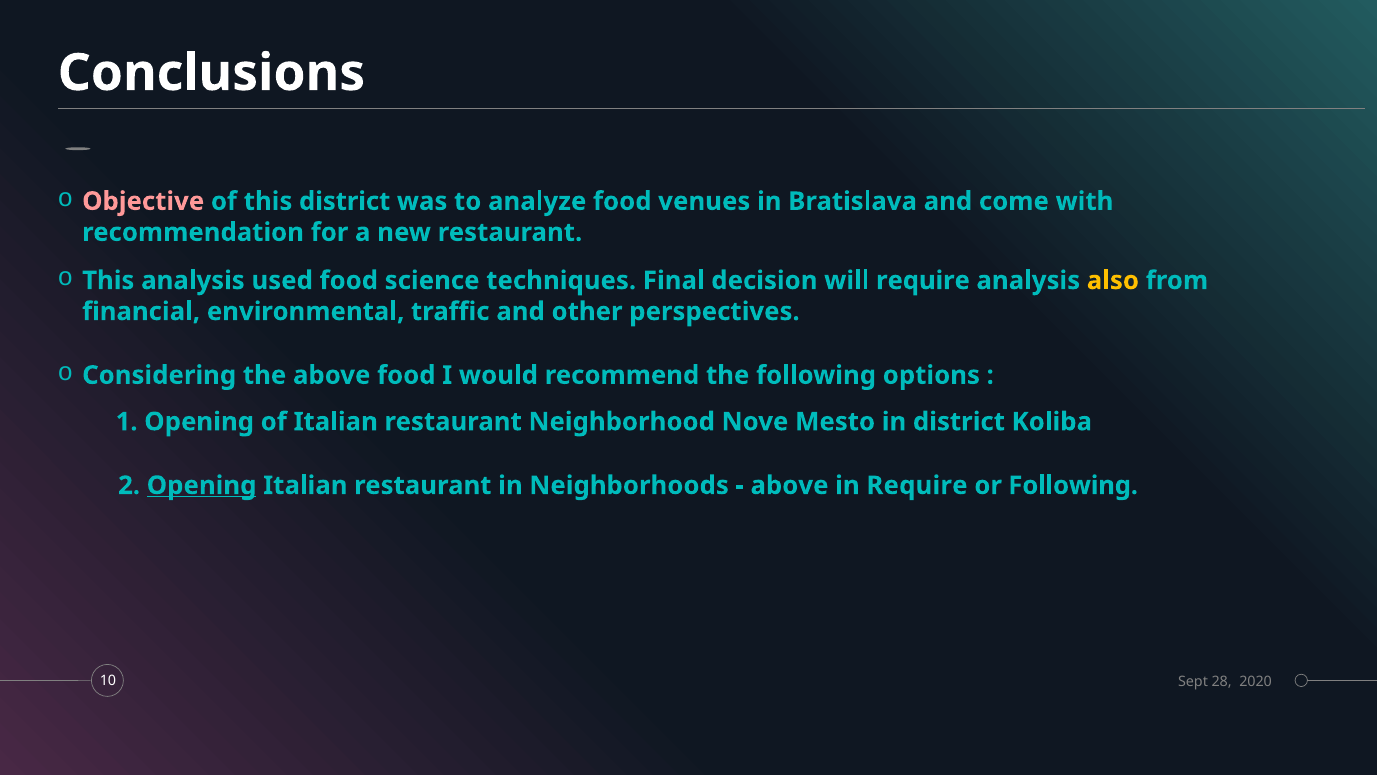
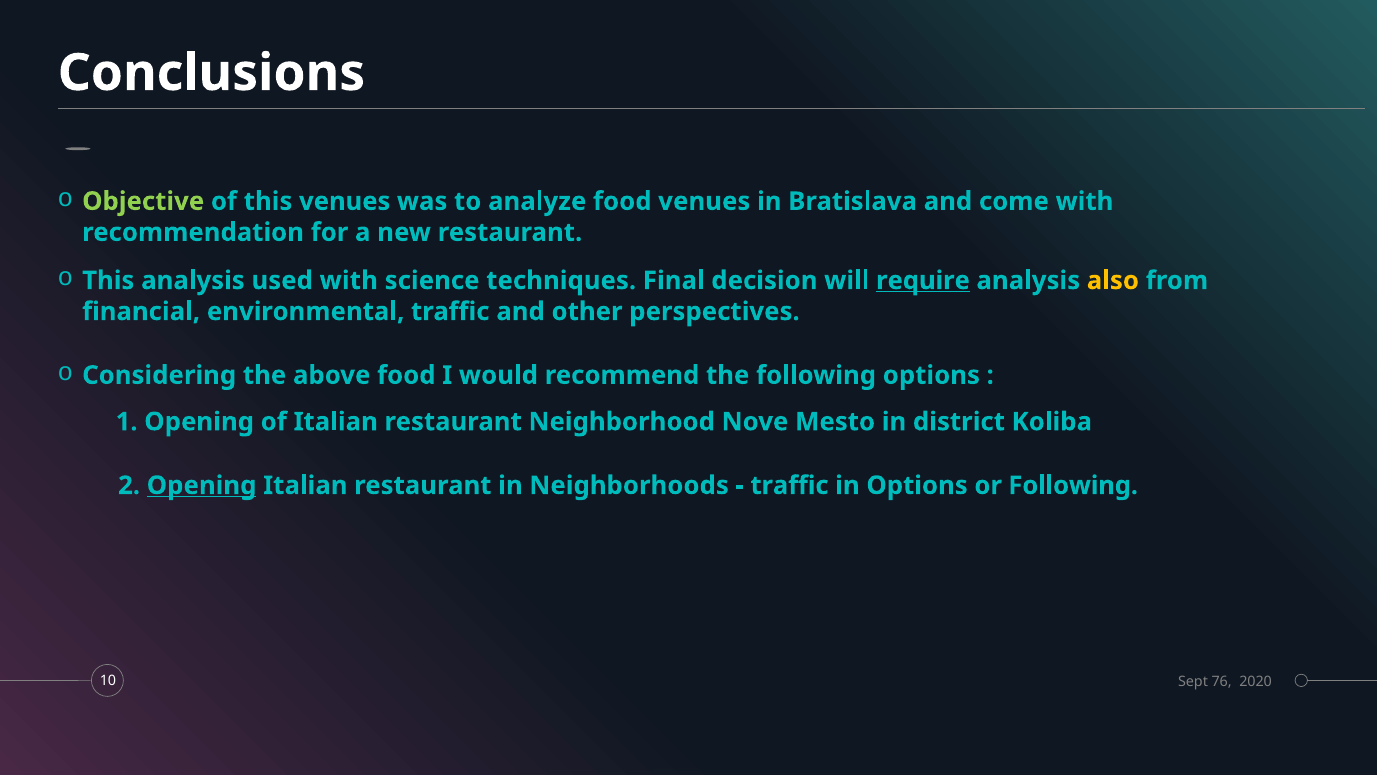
Objective colour: pink -> light green (143, 201)
this district: district -> venues (345, 201)
used food: food -> with (349, 280)
require underline: none -> present (923, 280)
above: above -> traffic (790, 485)
in Require: Require -> Options (917, 485)
28: 28 -> 76 (1222, 682)
